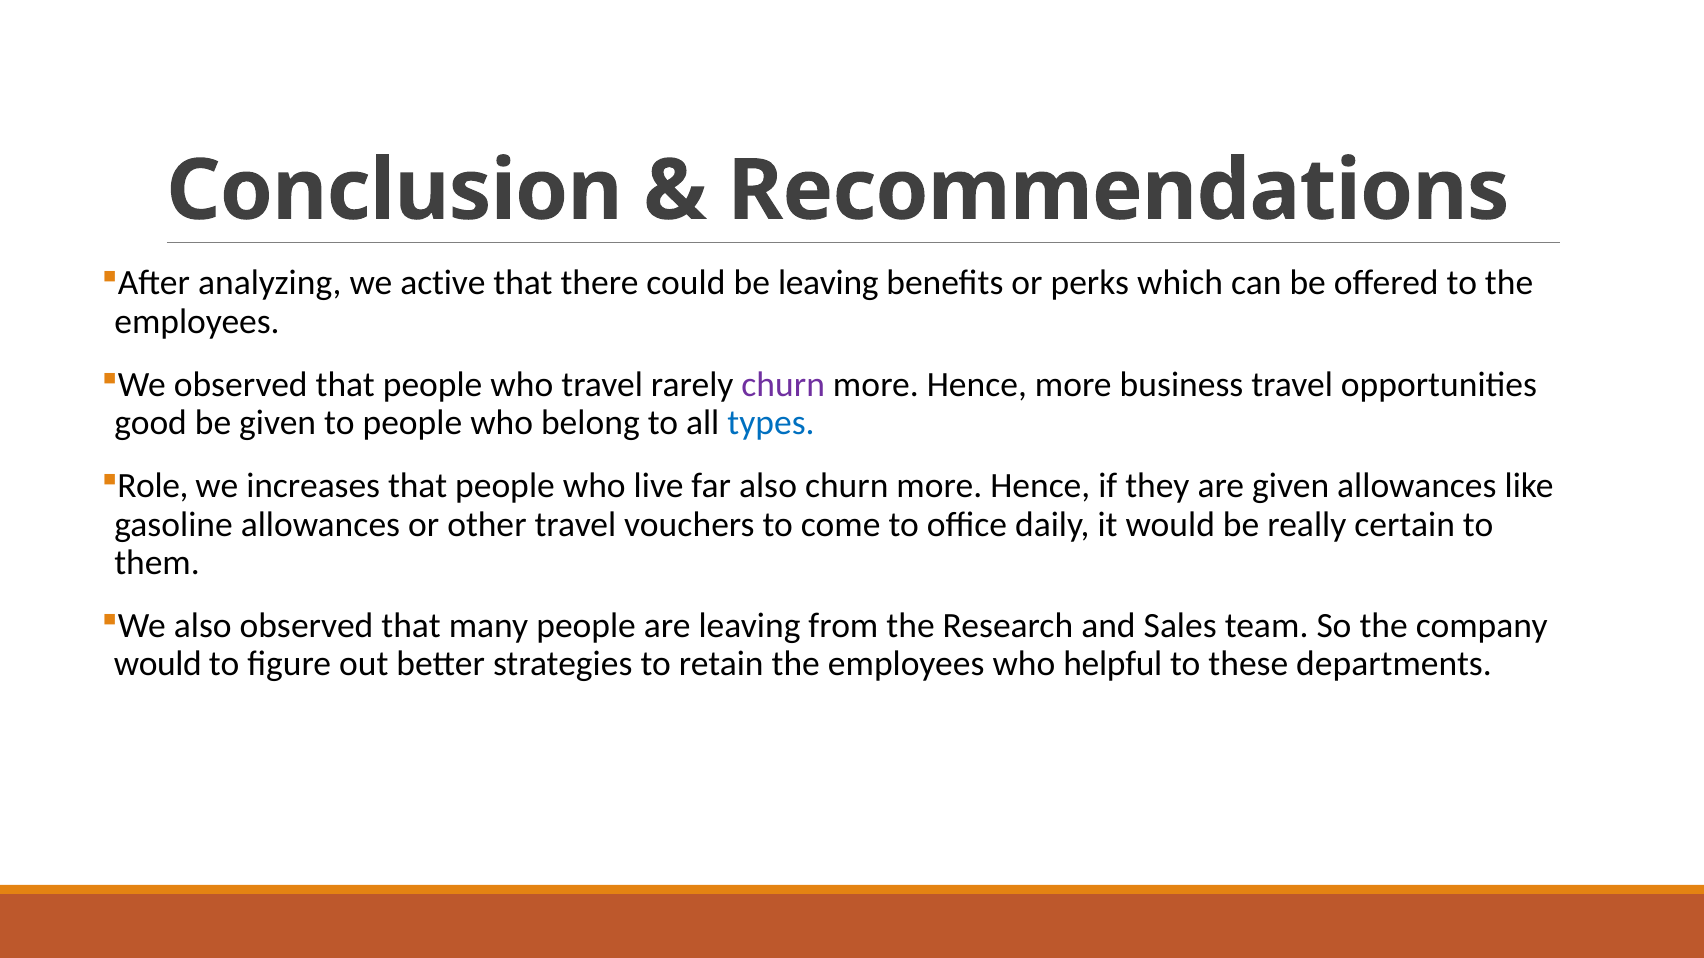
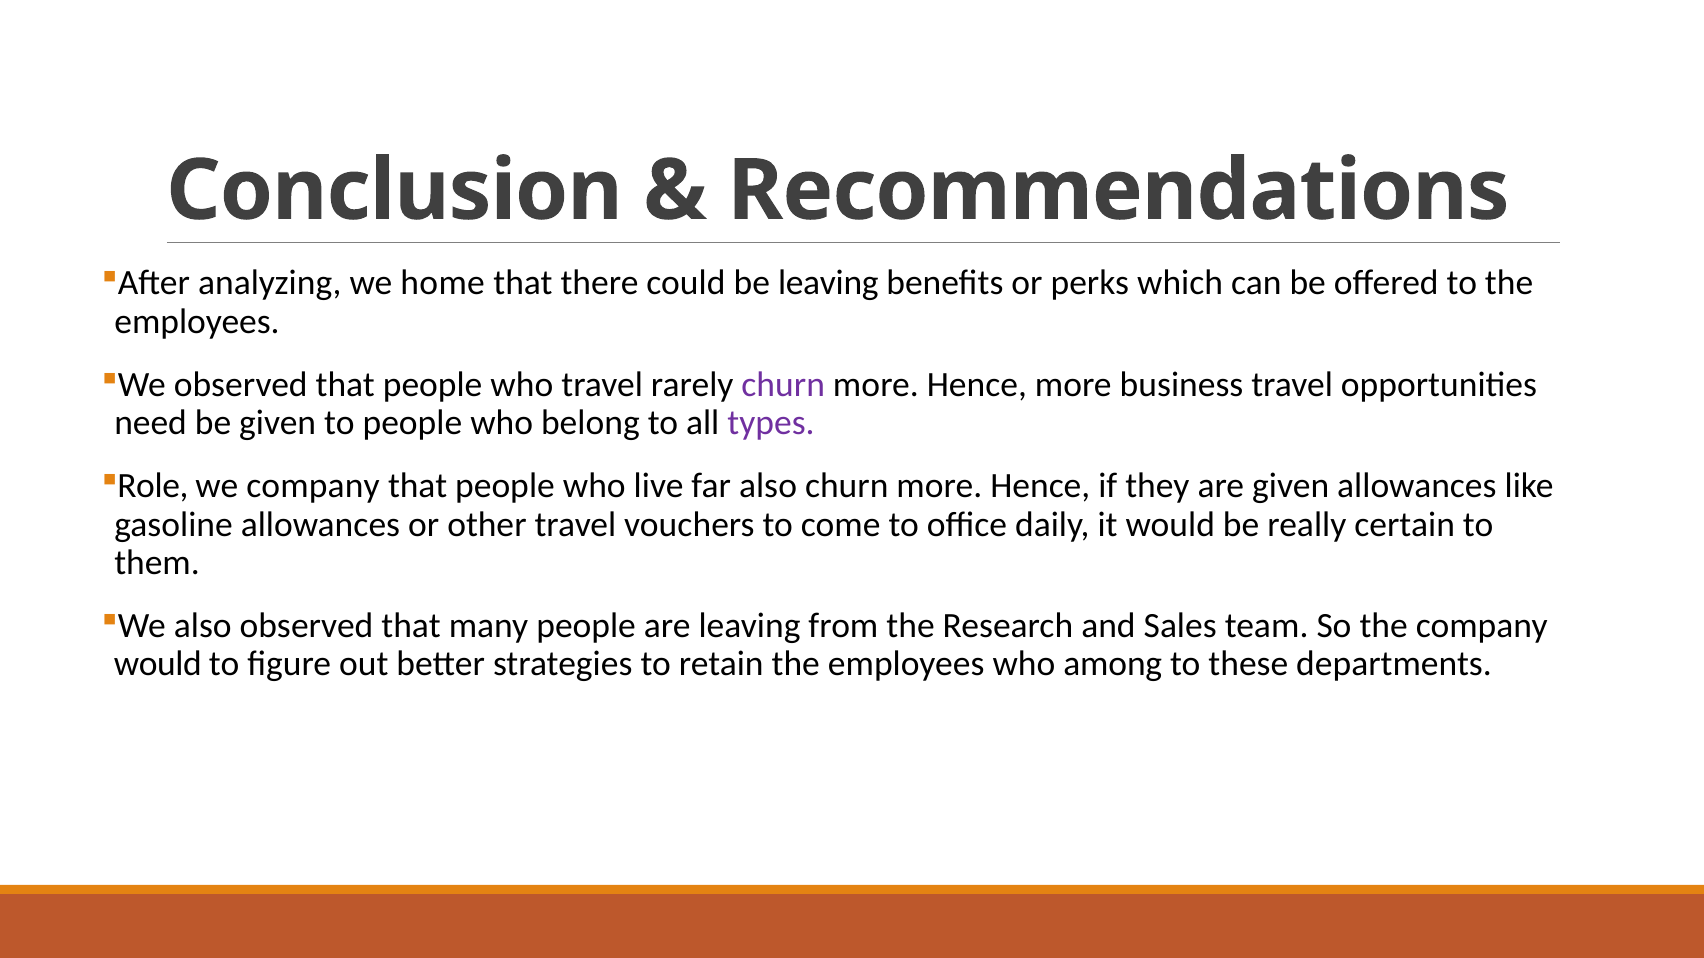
active: active -> home (443, 283)
good: good -> need (151, 423)
types colour: blue -> purple (771, 423)
we increases: increases -> company (313, 486)
helpful: helpful -> among (1113, 665)
